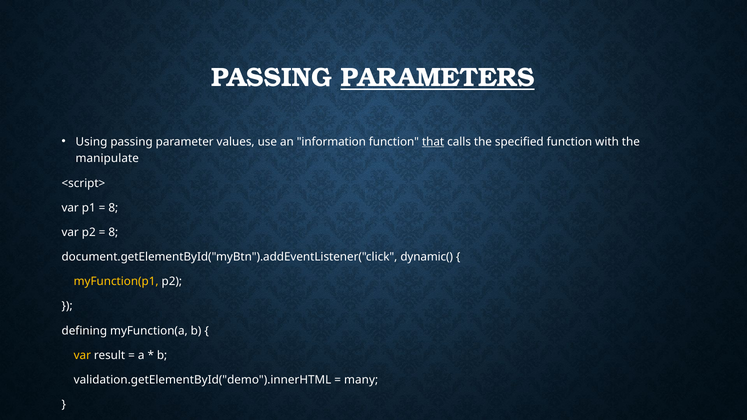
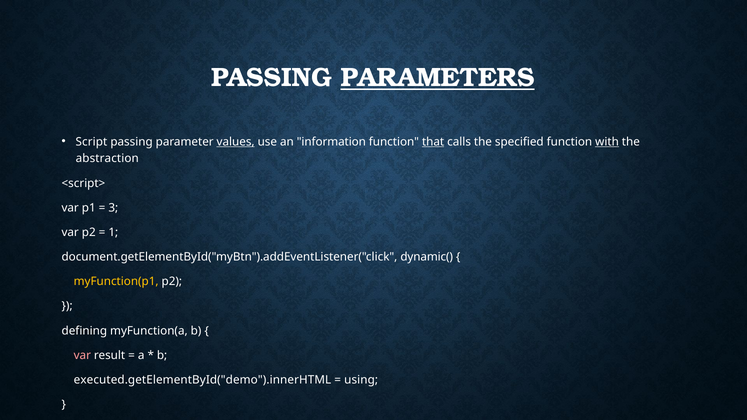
Using: Using -> Script (91, 142)
values underline: none -> present (236, 142)
with underline: none -> present (607, 142)
manipulate: manipulate -> abstraction (107, 159)
8: 8 -> 3 (113, 208)
8: 8 -> 1 (113, 232)
var colour: yellow -> pink (82, 355)
validation.getElementById("demo").innerHTML: validation.getElementById("demo").innerHTML -> executed.getElementById("demo").innerHTML (202, 380)
many: many -> using (361, 380)
